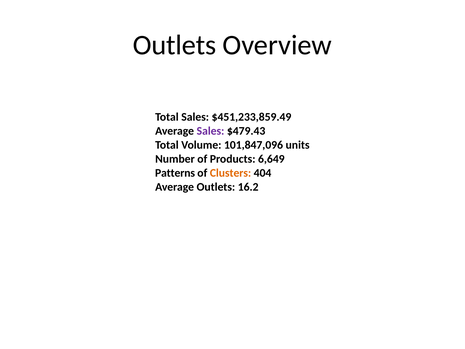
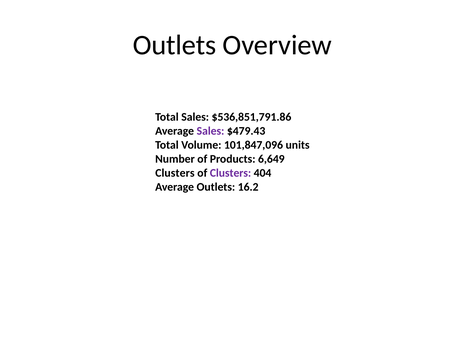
$451,233,859.49: $451,233,859.49 -> $536,851,791.86 (251, 117)
Patterns: Patterns -> Clusters (175, 173)
Clusters colour: orange -> purple (231, 173)
